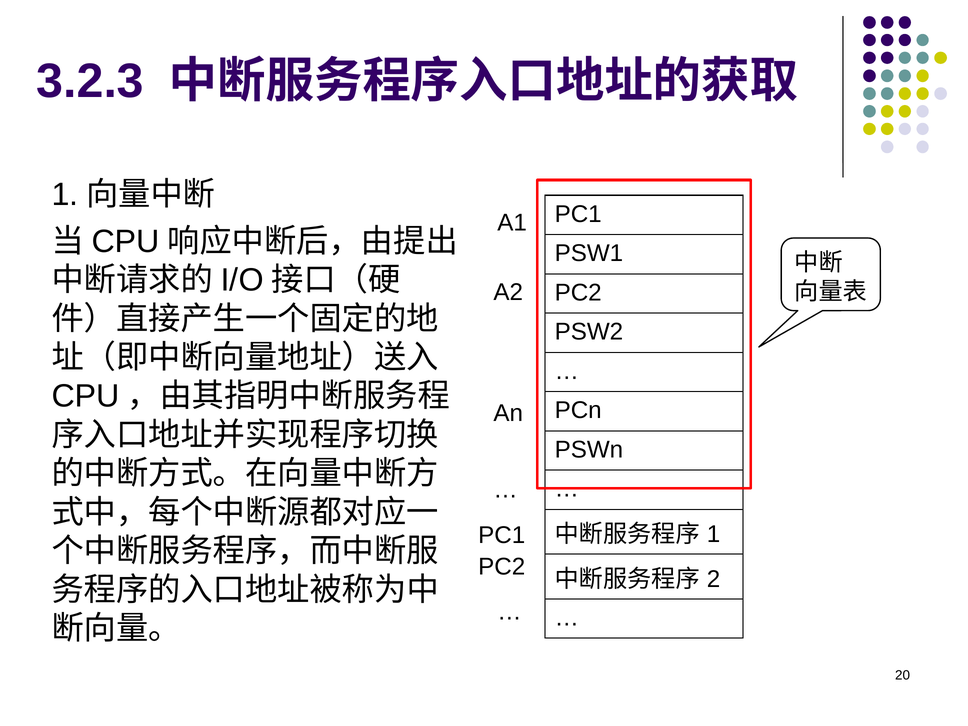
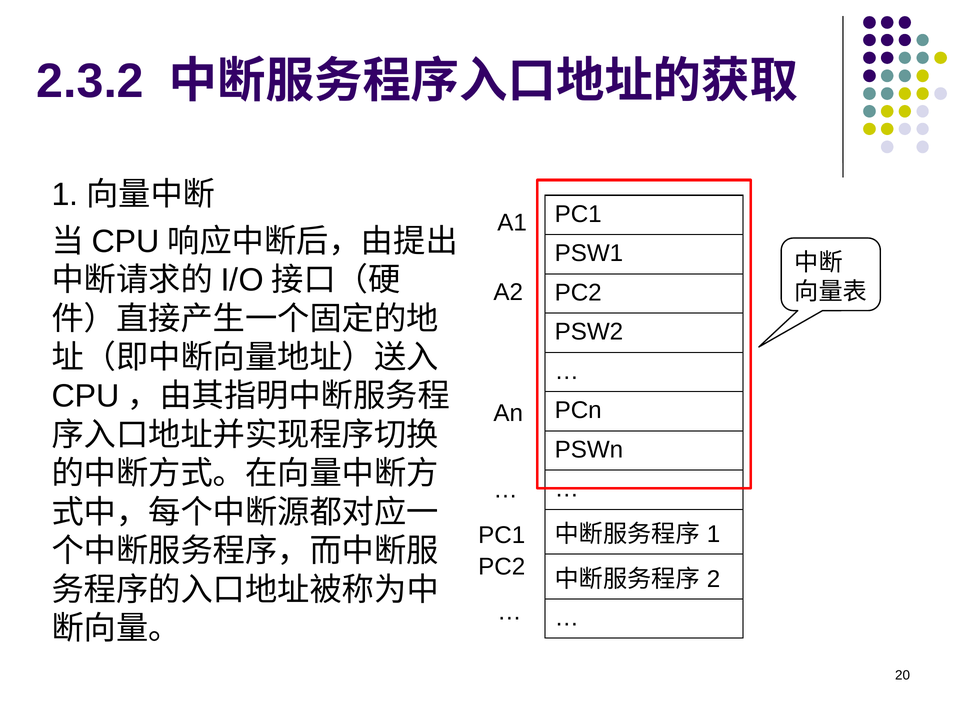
3.2.3: 3.2.3 -> 2.3.2 (90, 81)
